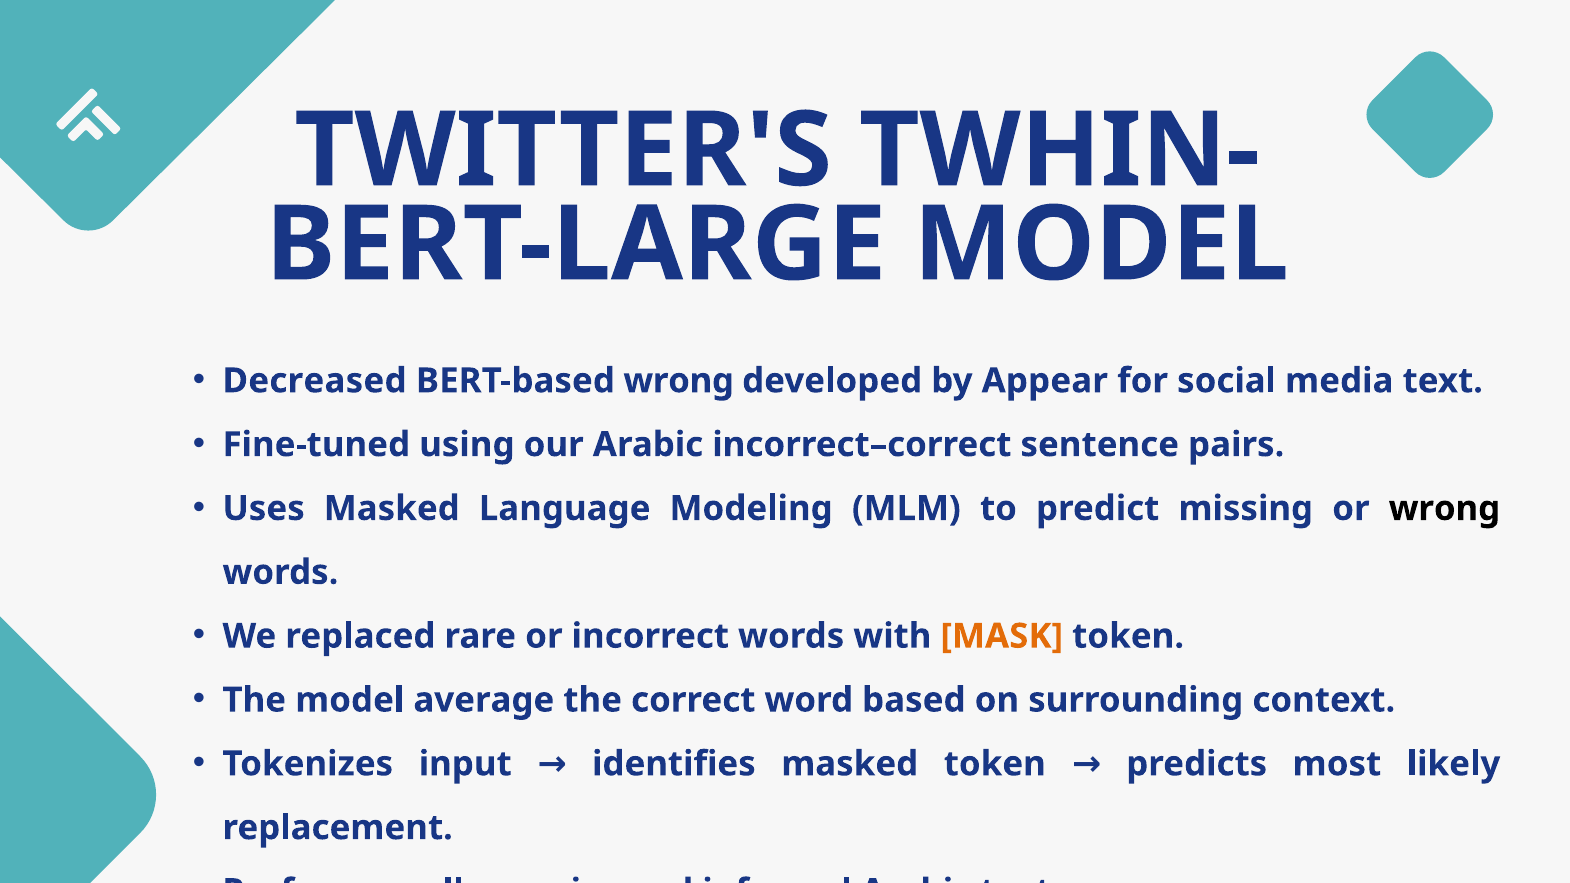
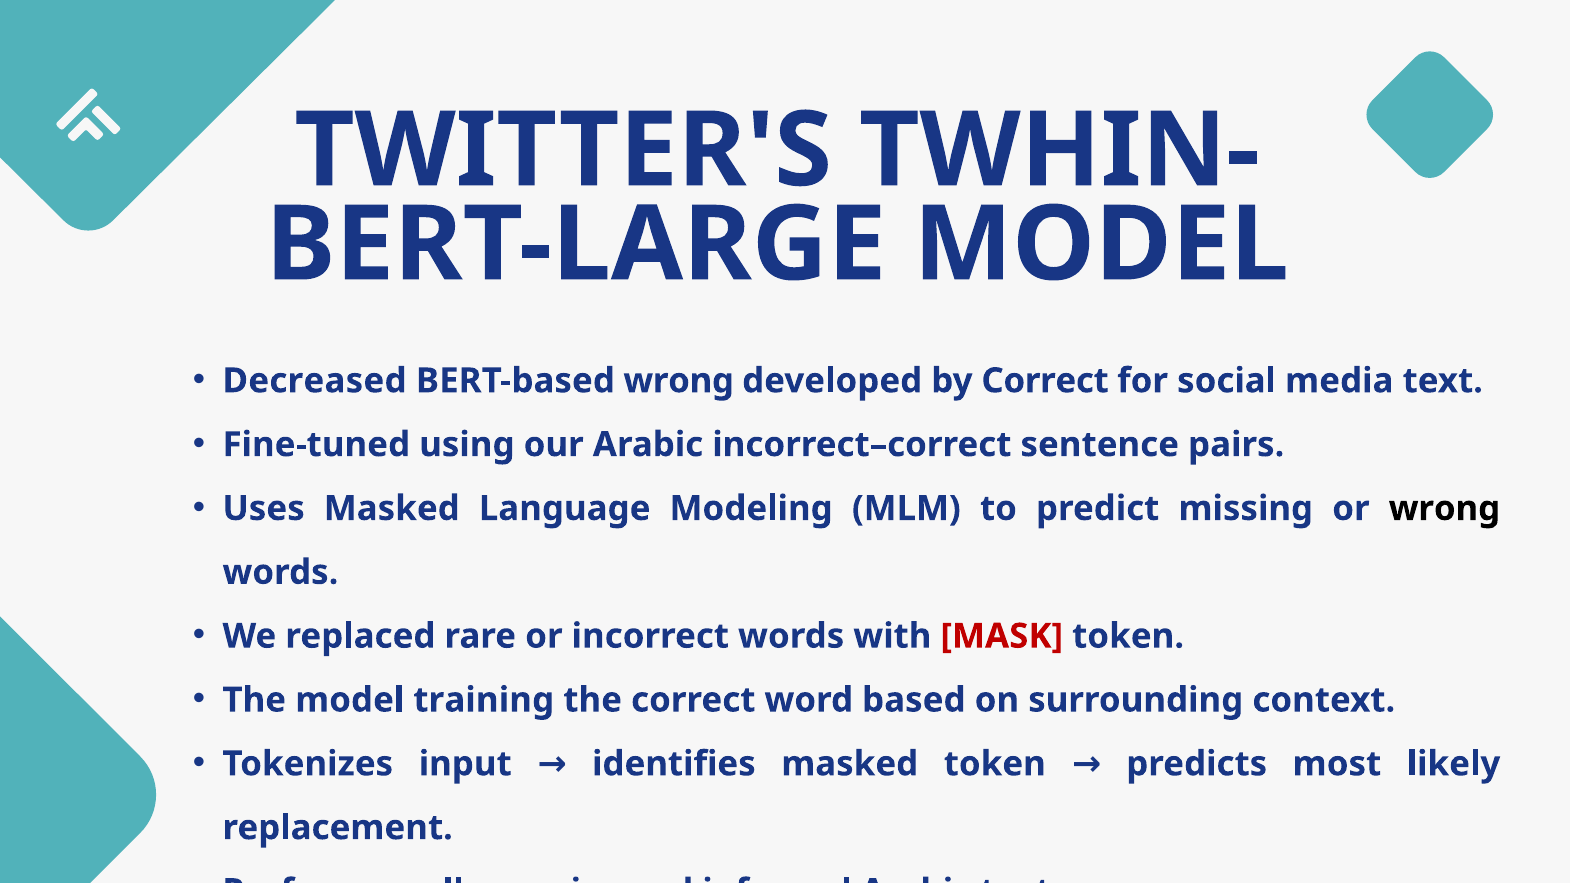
by Appear: Appear -> Correct (1045, 381)
MASK colour: orange -> red (1002, 636)
average: average -> training (484, 700)
